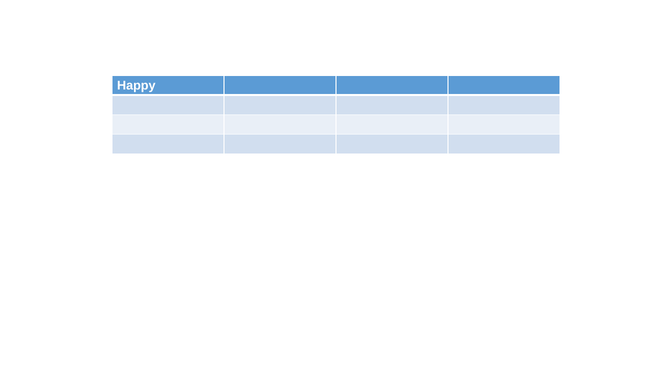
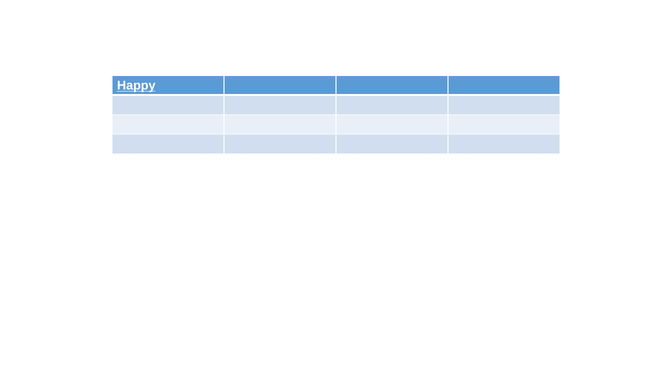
Happy underline: none -> present (136, 86)
